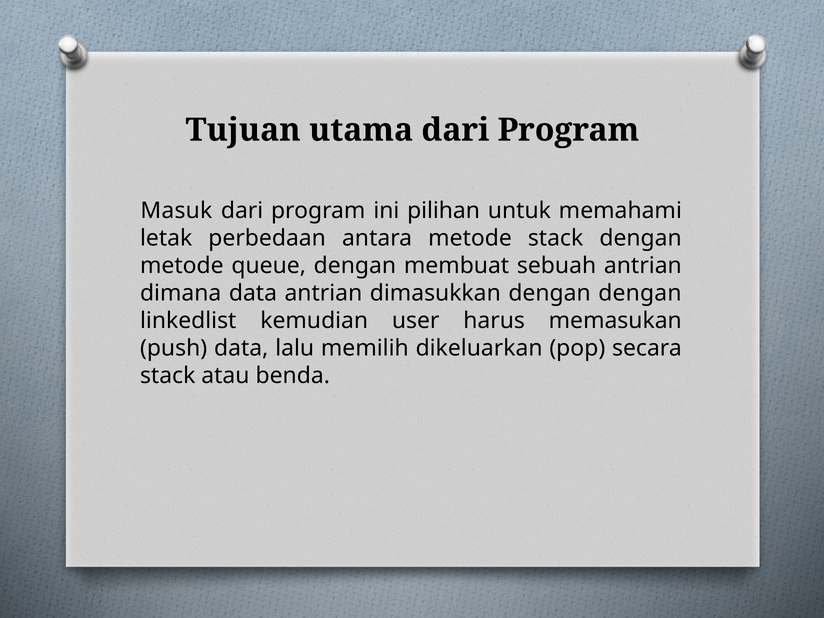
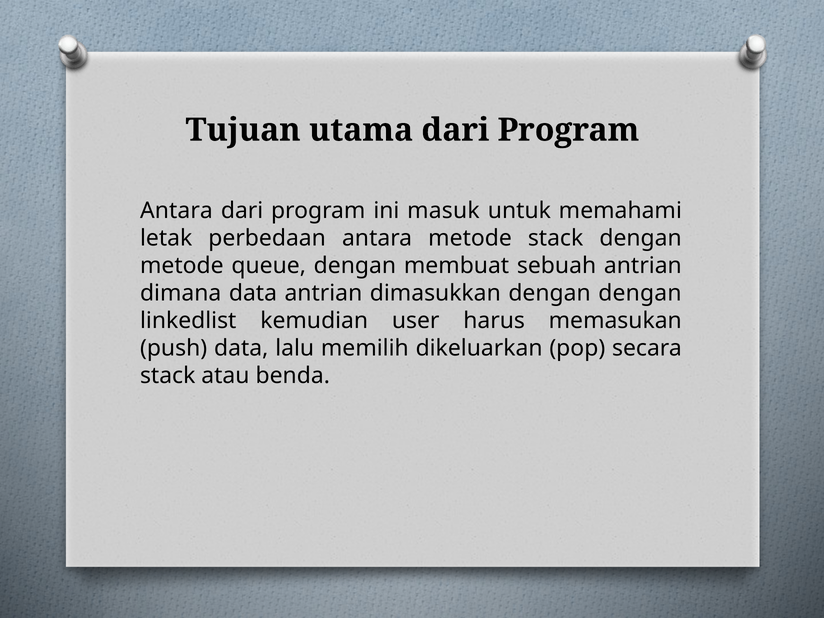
Masuk: Masuk -> Antara (176, 210)
pilihan: pilihan -> masuk (443, 210)
